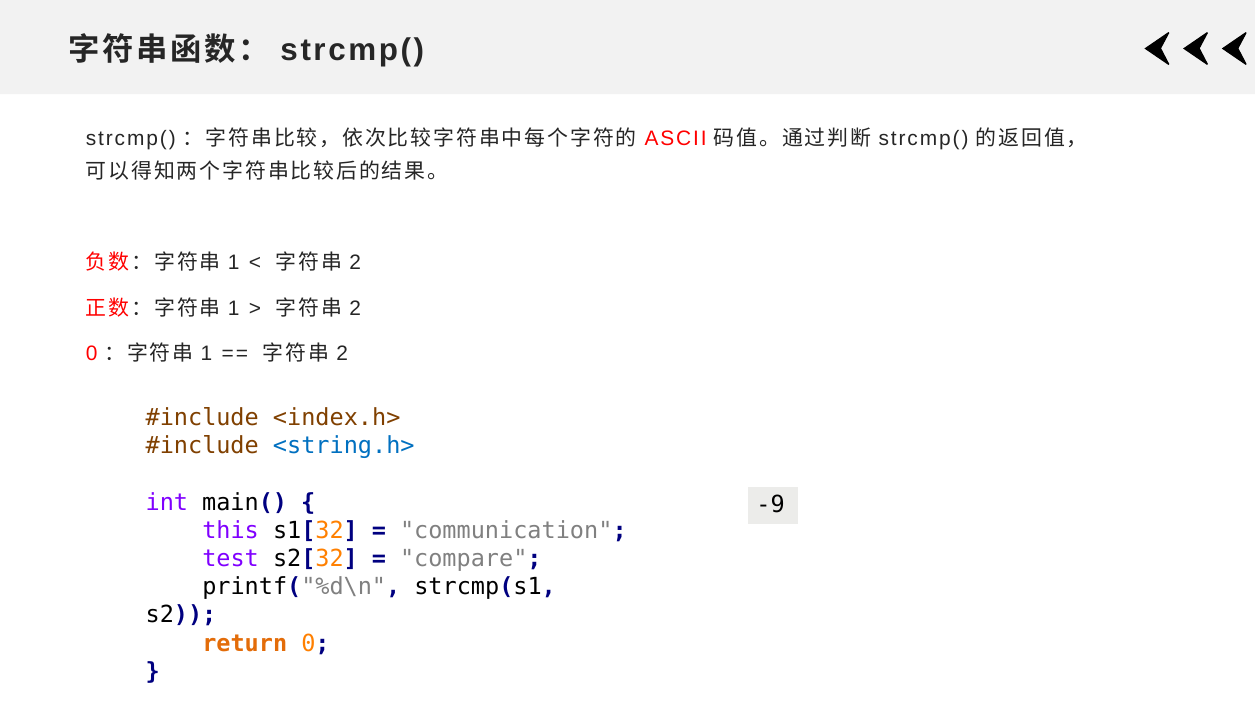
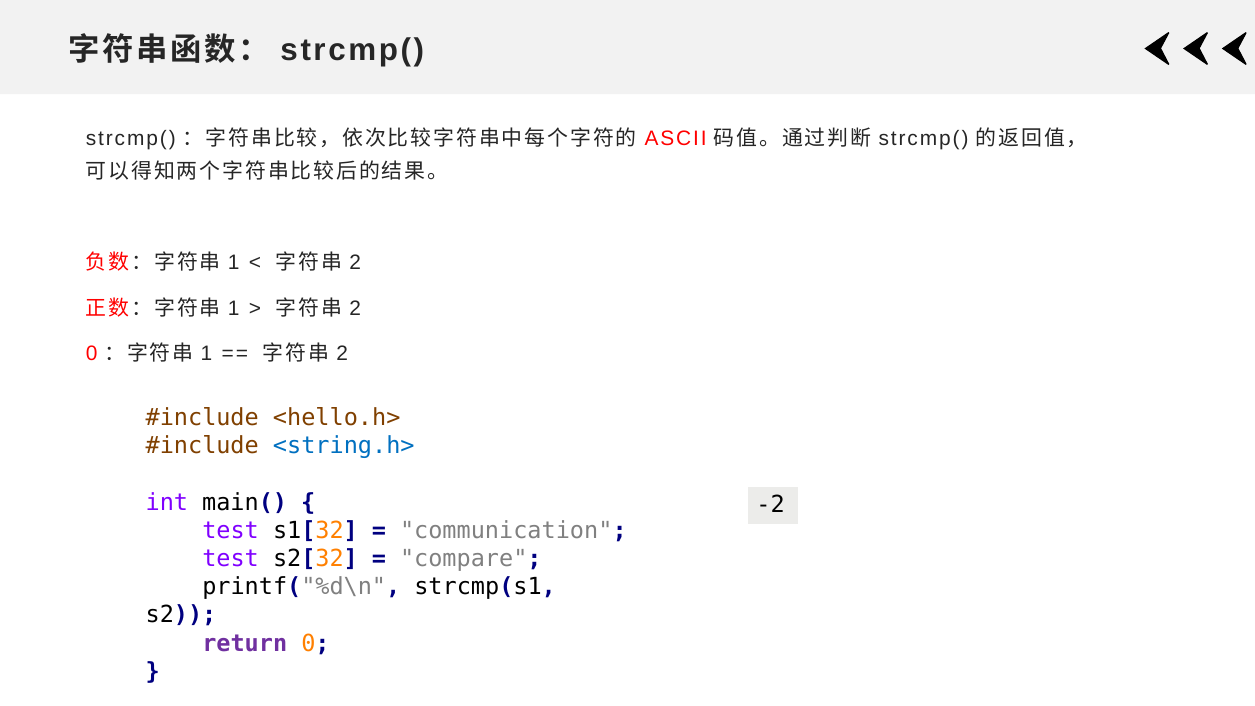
<index.h>: <index.h> -> <hello.h> (337, 417)
-9: -9 -> -2 (771, 505)
this: this -> test (231, 530)
return colour: orange -> purple (245, 643)
